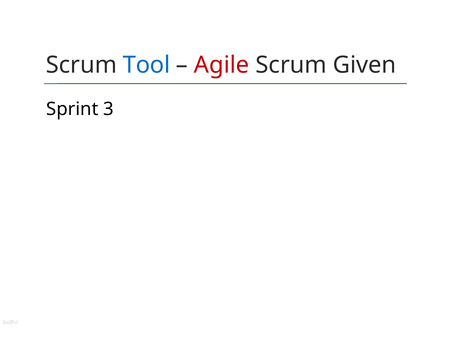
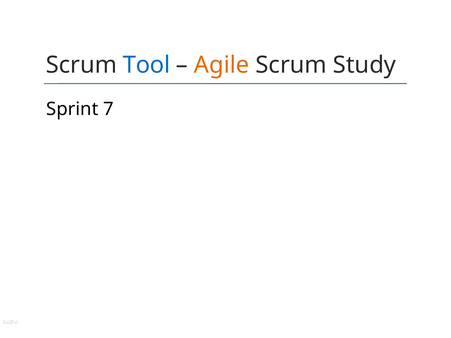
Agile colour: red -> orange (222, 65)
Given: Given -> Study (365, 65)
Sprint 3: 3 -> 7 (108, 109)
